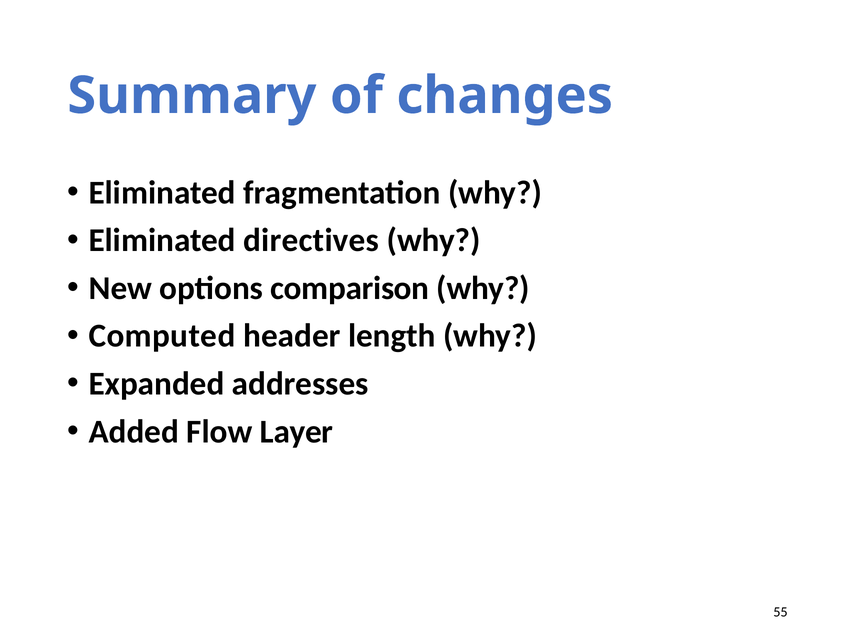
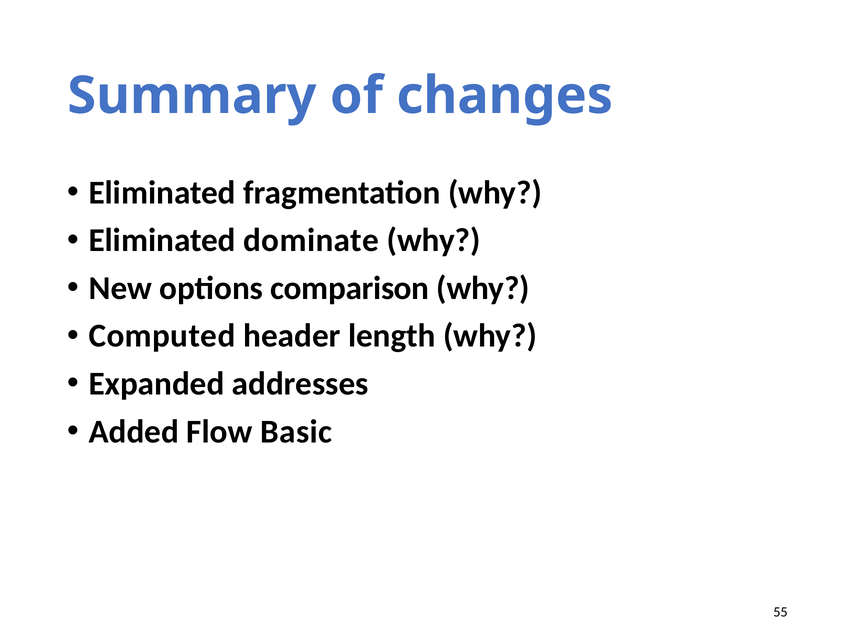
directives: directives -> dominate (311, 241)
Layer: Layer -> Basic (296, 432)
